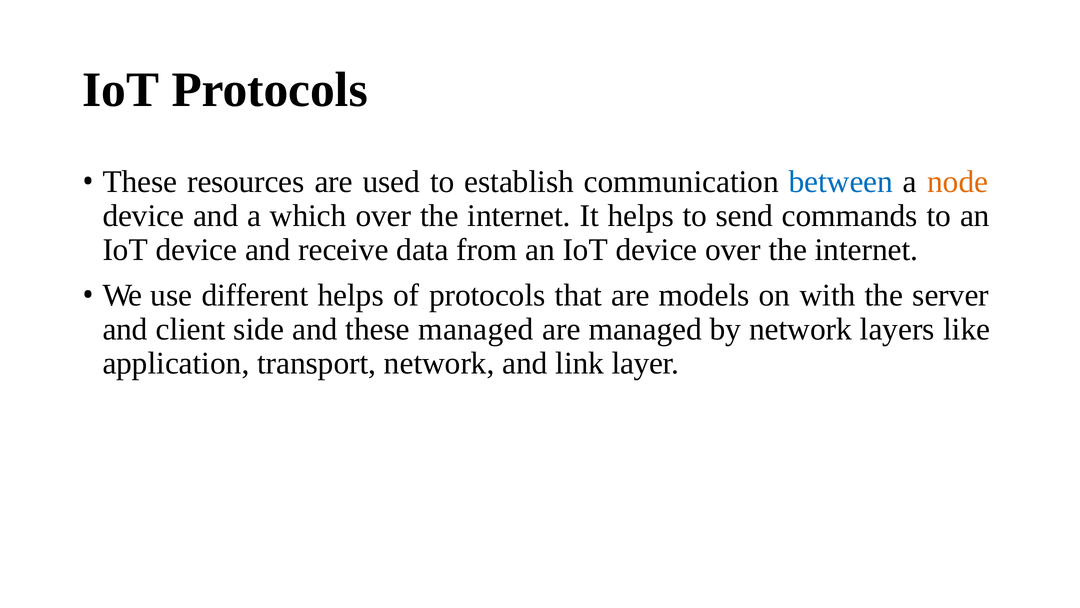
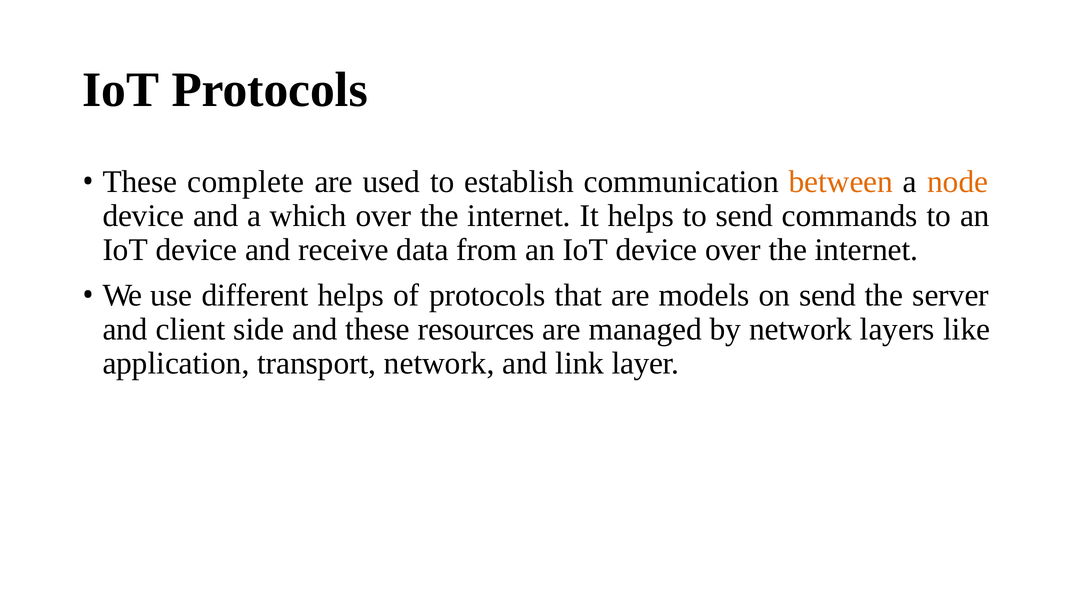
resources: resources -> complete (246, 181)
between colour: blue -> orange (841, 181)
on with: with -> send (828, 295)
these managed: managed -> resources (476, 329)
